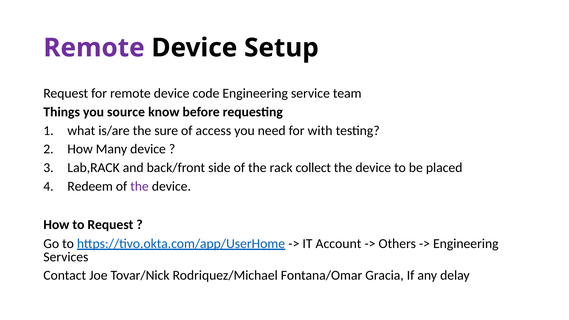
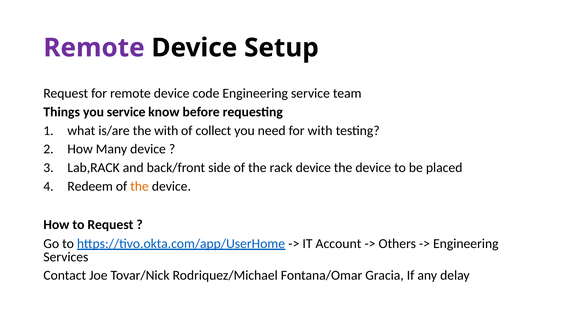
you source: source -> service (126, 112)
the sure: sure -> with (166, 131)
access: access -> collect (213, 131)
rack collect: collect -> device (313, 168)
the colour: purple -> orange (140, 186)
